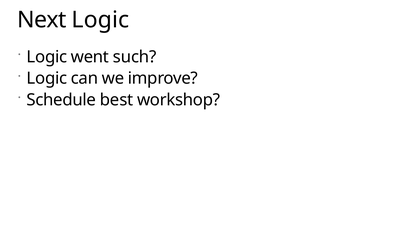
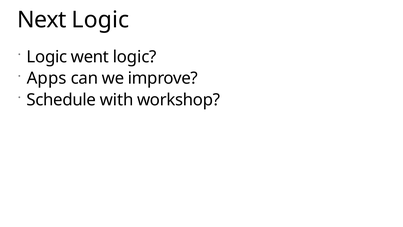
went such: such -> logic (135, 57)
Logic: Logic -> Apps (47, 78)
best: best -> with (117, 100)
